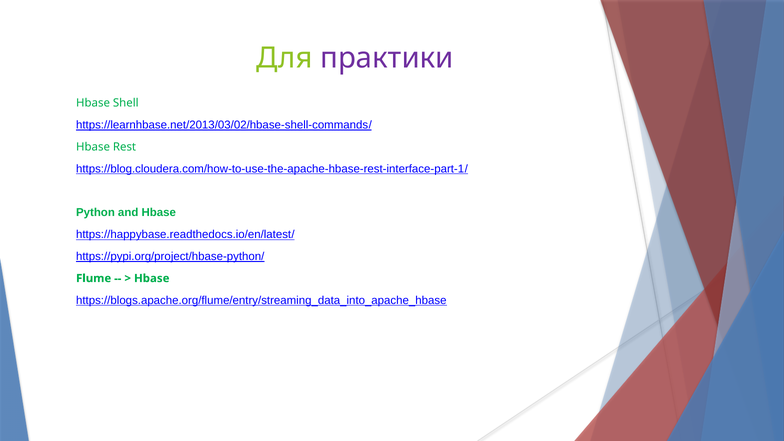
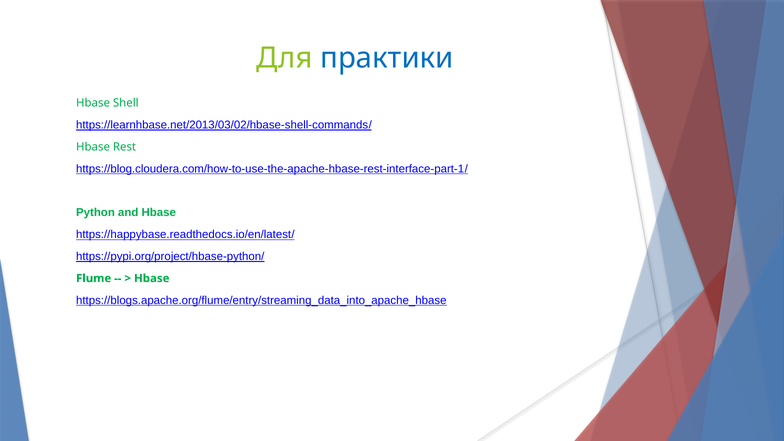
практики colour: purple -> blue (387, 58)
